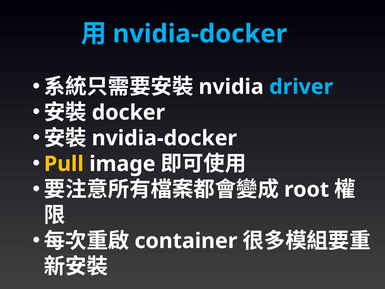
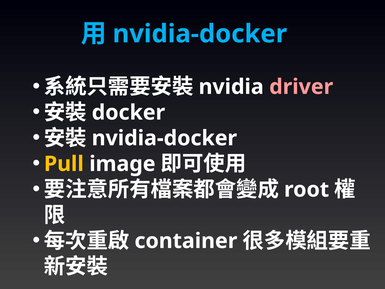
driver colour: light blue -> pink (301, 87)
